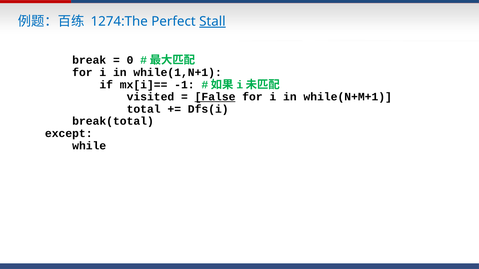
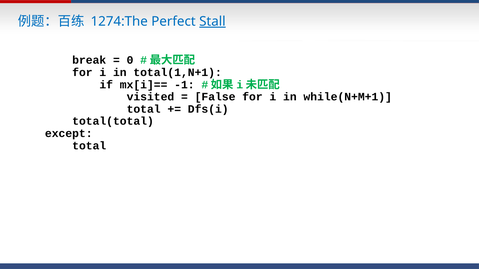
while(1,N+1: while(1,N+1 -> total(1,N+1 (178, 73)
False underline: present -> none (215, 97)
break(total: break(total -> total(total (113, 121)
while: while -> total (89, 146)
